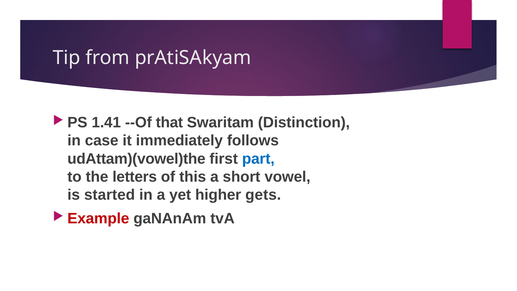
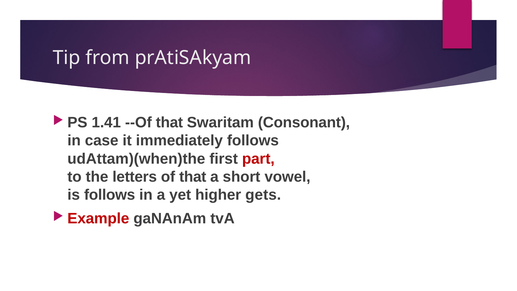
Distinction: Distinction -> Consonant (304, 122)
udAttam)(vowel)the: udAttam)(vowel)the -> udAttam)(when)the (136, 159)
part colour: blue -> red (258, 159)
of this: this -> that (193, 177)
is started: started -> follows (110, 195)
